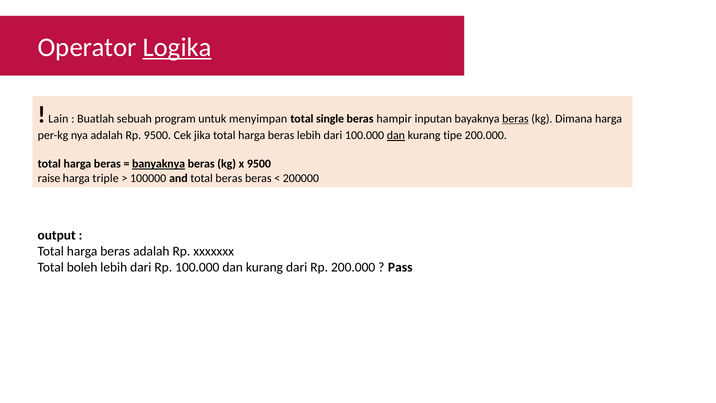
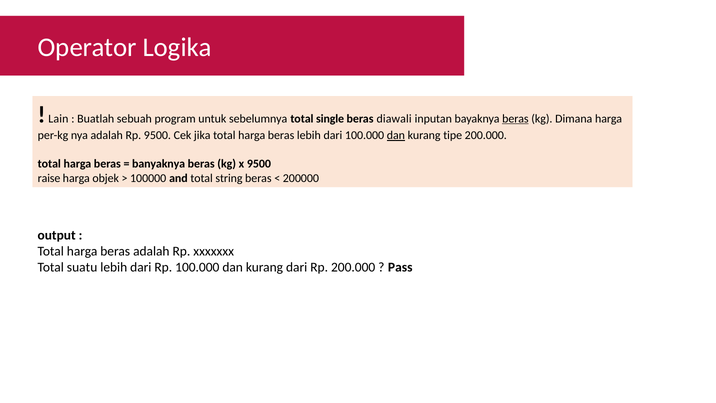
Logika underline: present -> none (177, 47)
menyimpan: menyimpan -> sebelumnya (258, 119)
hampir: hampir -> diawali (394, 119)
banyaknya underline: present -> none (159, 164)
triple: triple -> objek (106, 178)
total beras: beras -> string (229, 178)
boleh: boleh -> suatu (82, 267)
